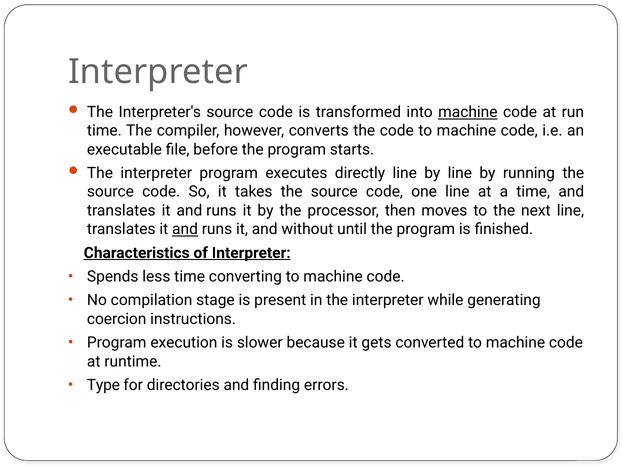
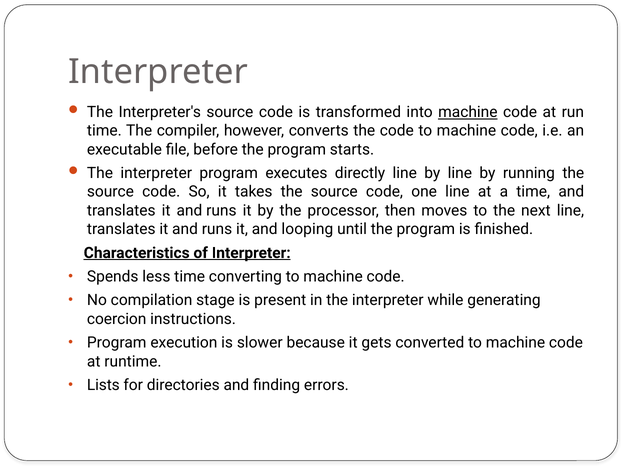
and underline: present -> none (185, 229)
without: without -> looping (307, 229)
Type: Type -> Lists (103, 385)
